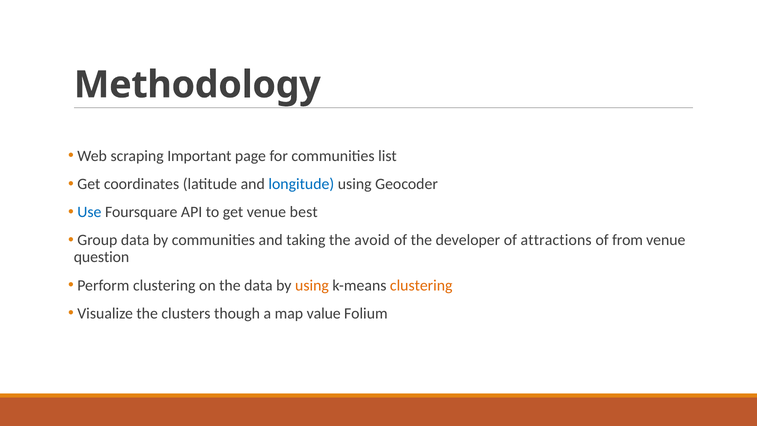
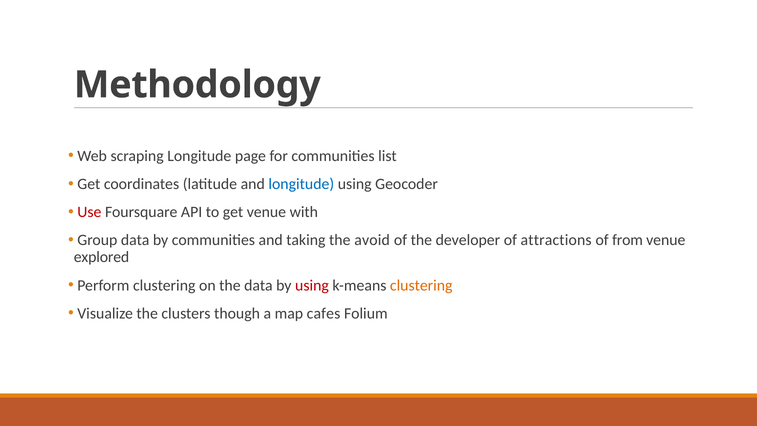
scraping Important: Important -> Longitude (199, 156)
Use colour: blue -> red (89, 212)
best: best -> with (304, 212)
question: question -> explored (102, 257)
using colour: orange -> red (312, 285)
value: value -> cafes (324, 313)
